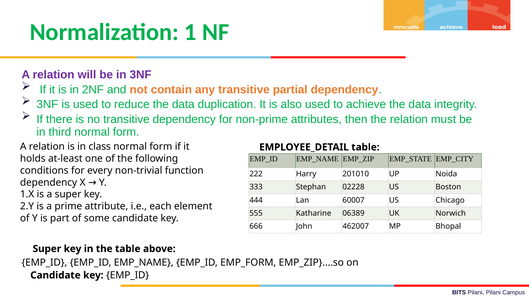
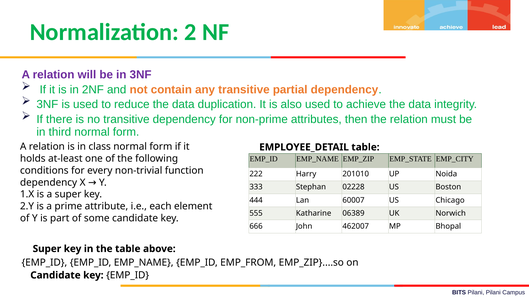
1: 1 -> 2 (190, 32)
EMP_FORM: EMP_FORM -> EMP_FROM (248, 262)
